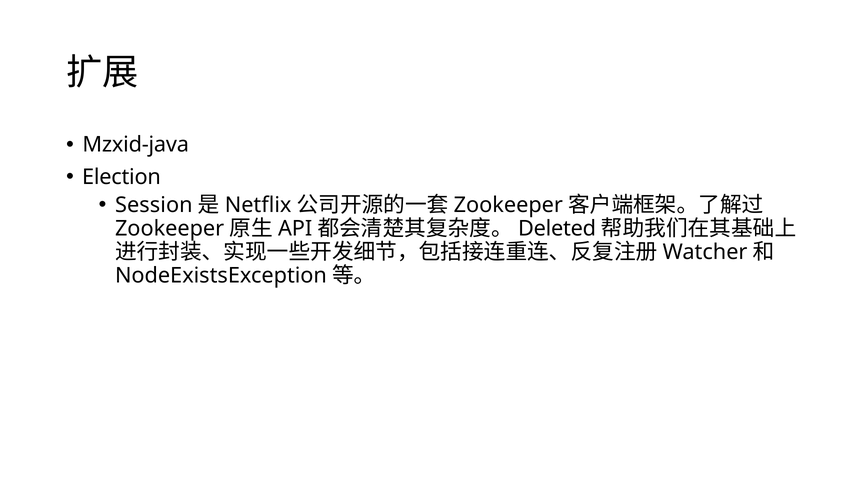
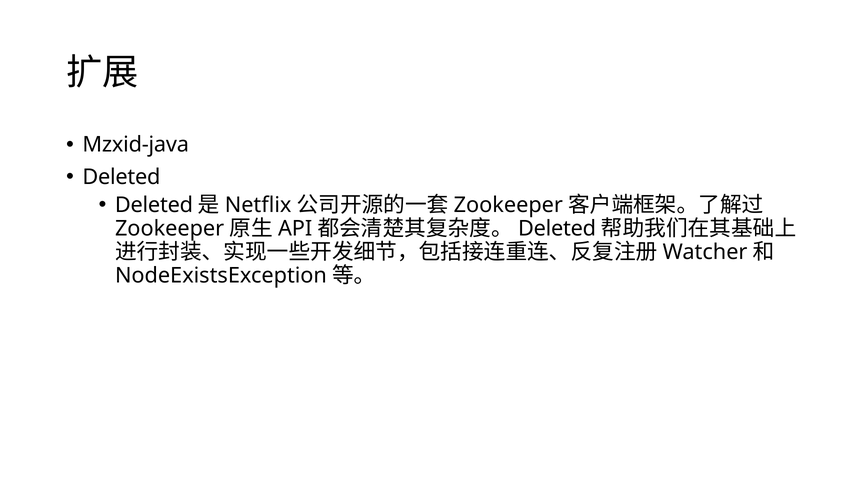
Election: Election -> Deleted (121, 177)
Session: Session -> Deleted (154, 205)
